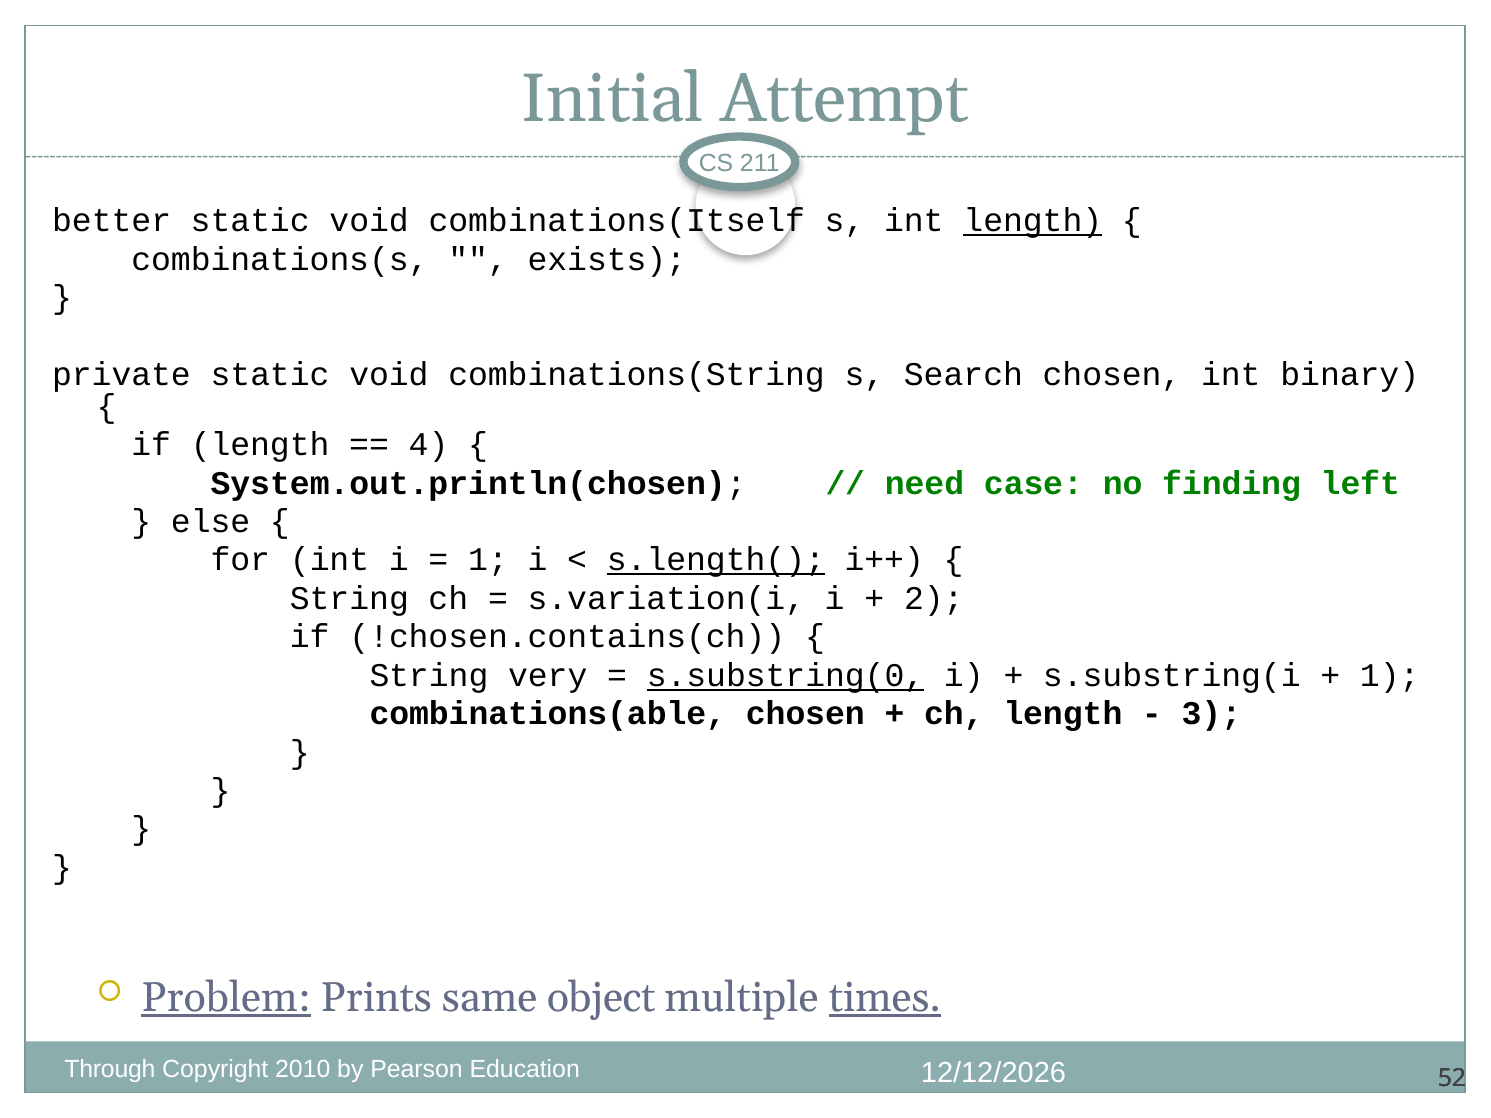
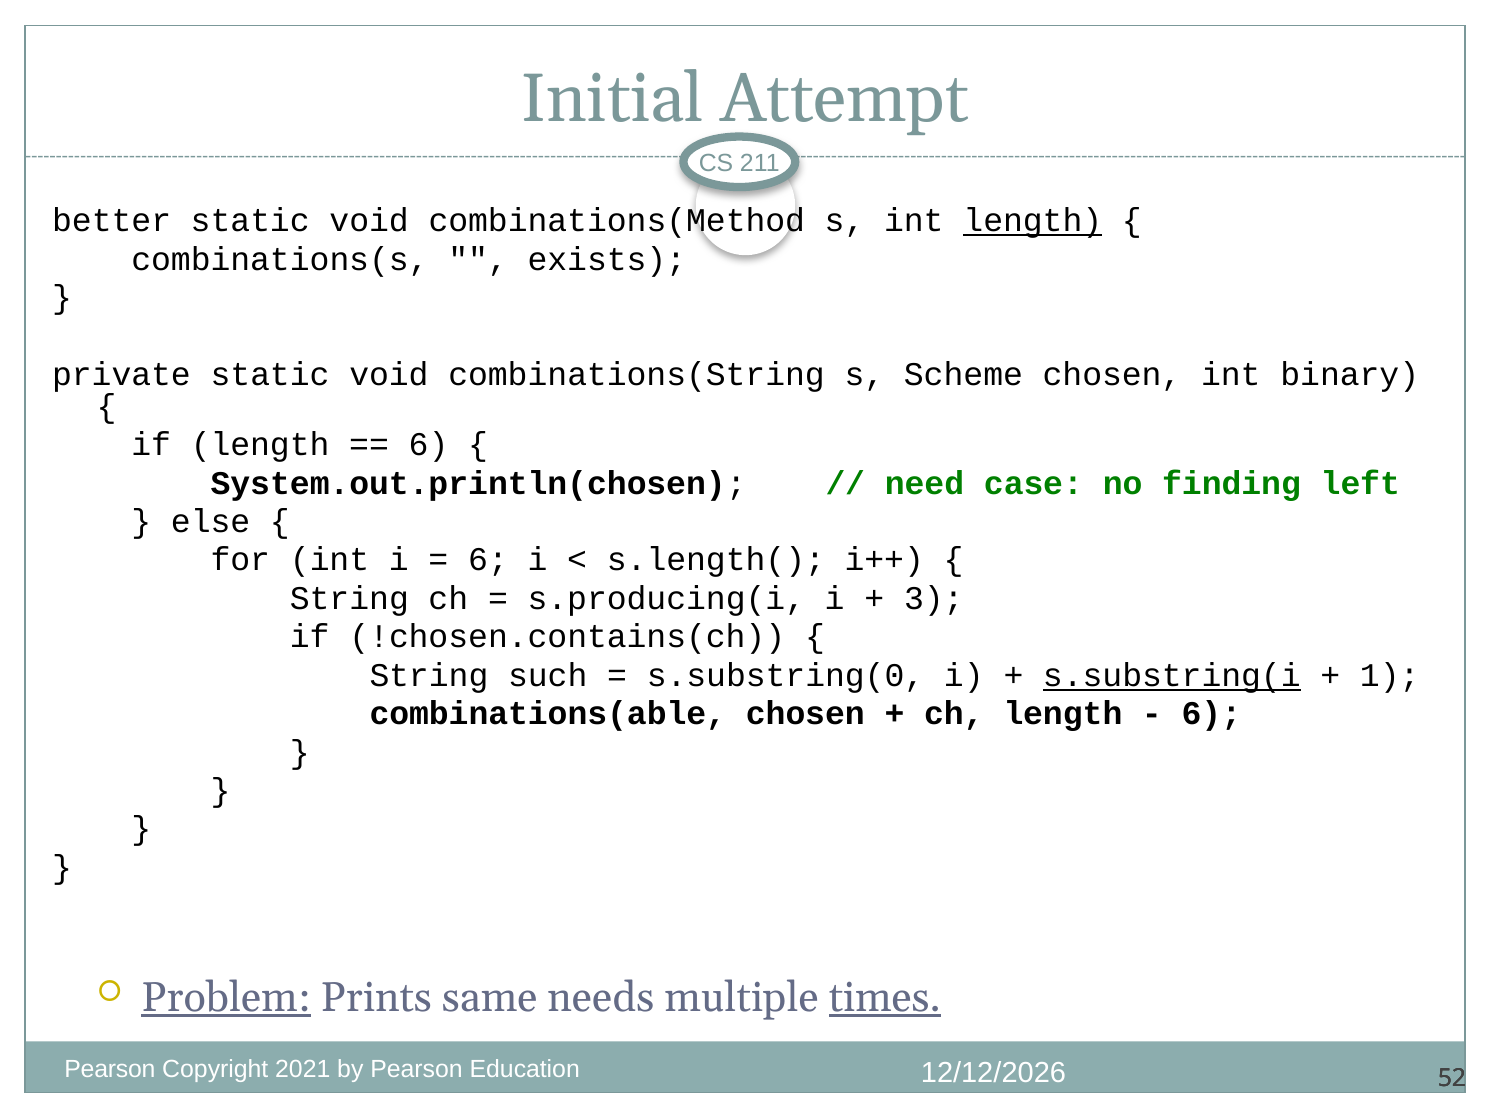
combinations(Itself: combinations(Itself -> combinations(Method (617, 221)
Search: Search -> Scheme (963, 375)
4: 4 -> 6 (429, 445)
1: 1 -> 6 (488, 560)
s.length( underline: present -> none (716, 560)
s.variation(i: s.variation(i -> s.producing(i (666, 599)
2: 2 -> 3 (934, 599)
very: very -> such (548, 675)
s.substring(0 underline: present -> none (785, 675)
s.substring(i underline: none -> present (1172, 675)
3: 3 -> 6 (1211, 714)
object: object -> needs (601, 998)
Through: Through -> Pearson (110, 1069)
2010: 2010 -> 2021 (303, 1069)
